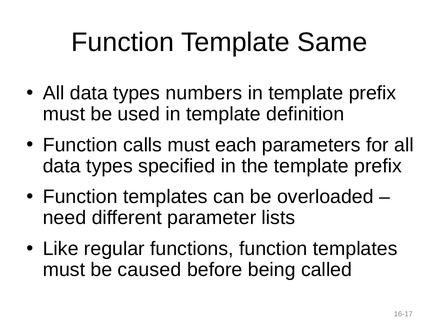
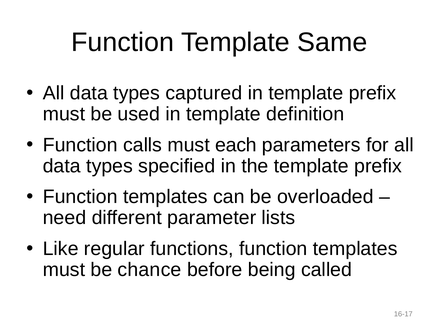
numbers: numbers -> captured (204, 93)
caused: caused -> chance (150, 270)
